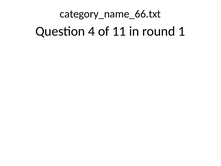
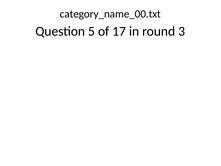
category_name_66.txt: category_name_66.txt -> category_name_00.txt (110, 14)
4: 4 -> 5 (92, 31)
11: 11 -> 17 (119, 31)
1: 1 -> 3 (182, 31)
